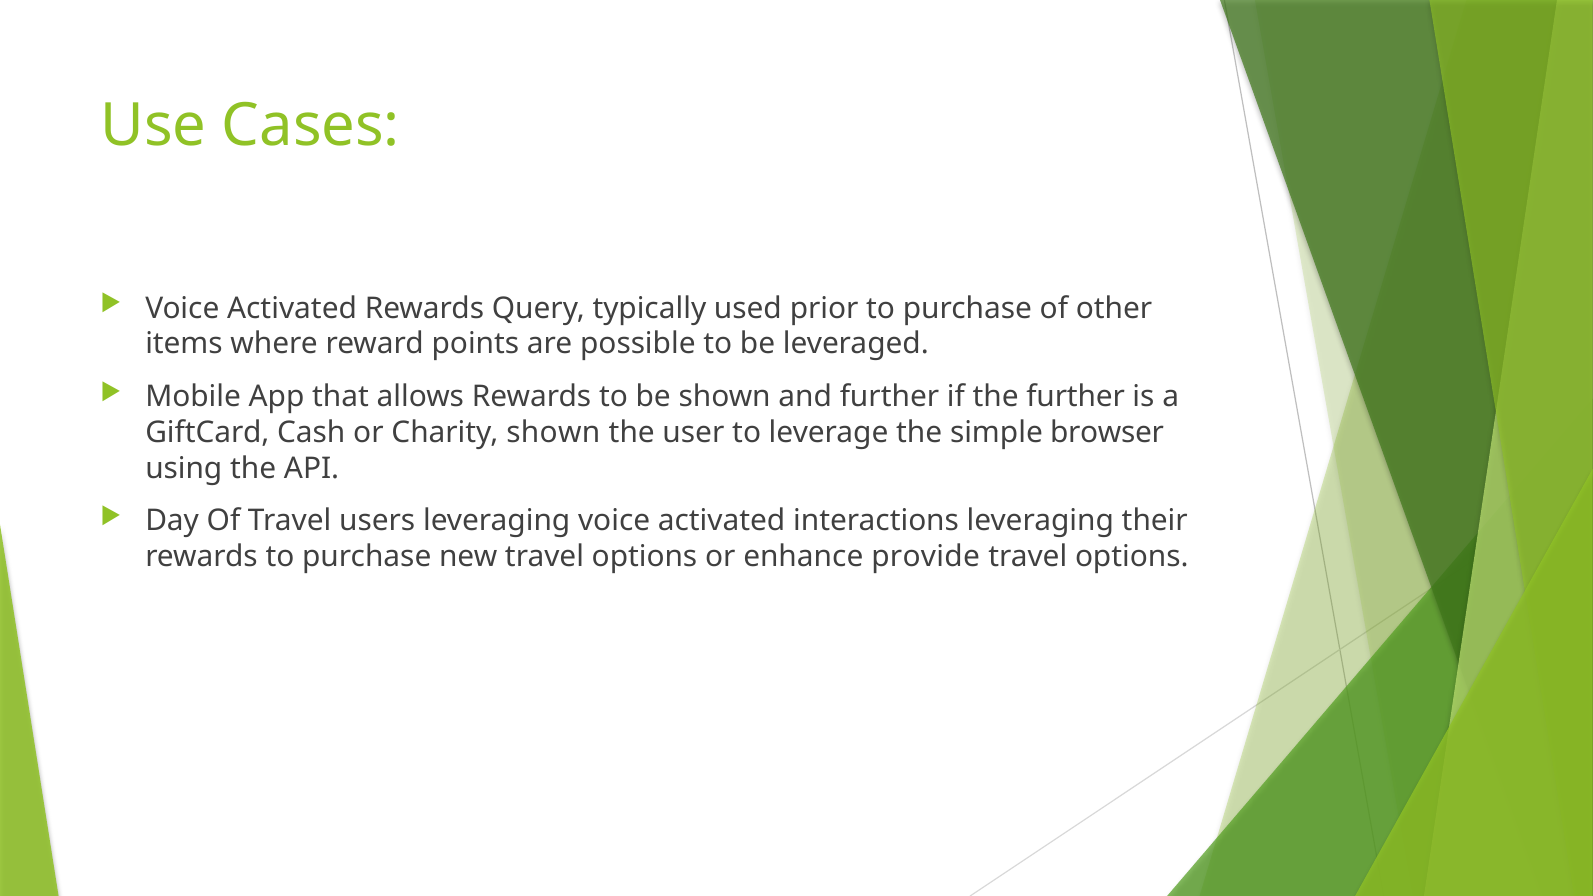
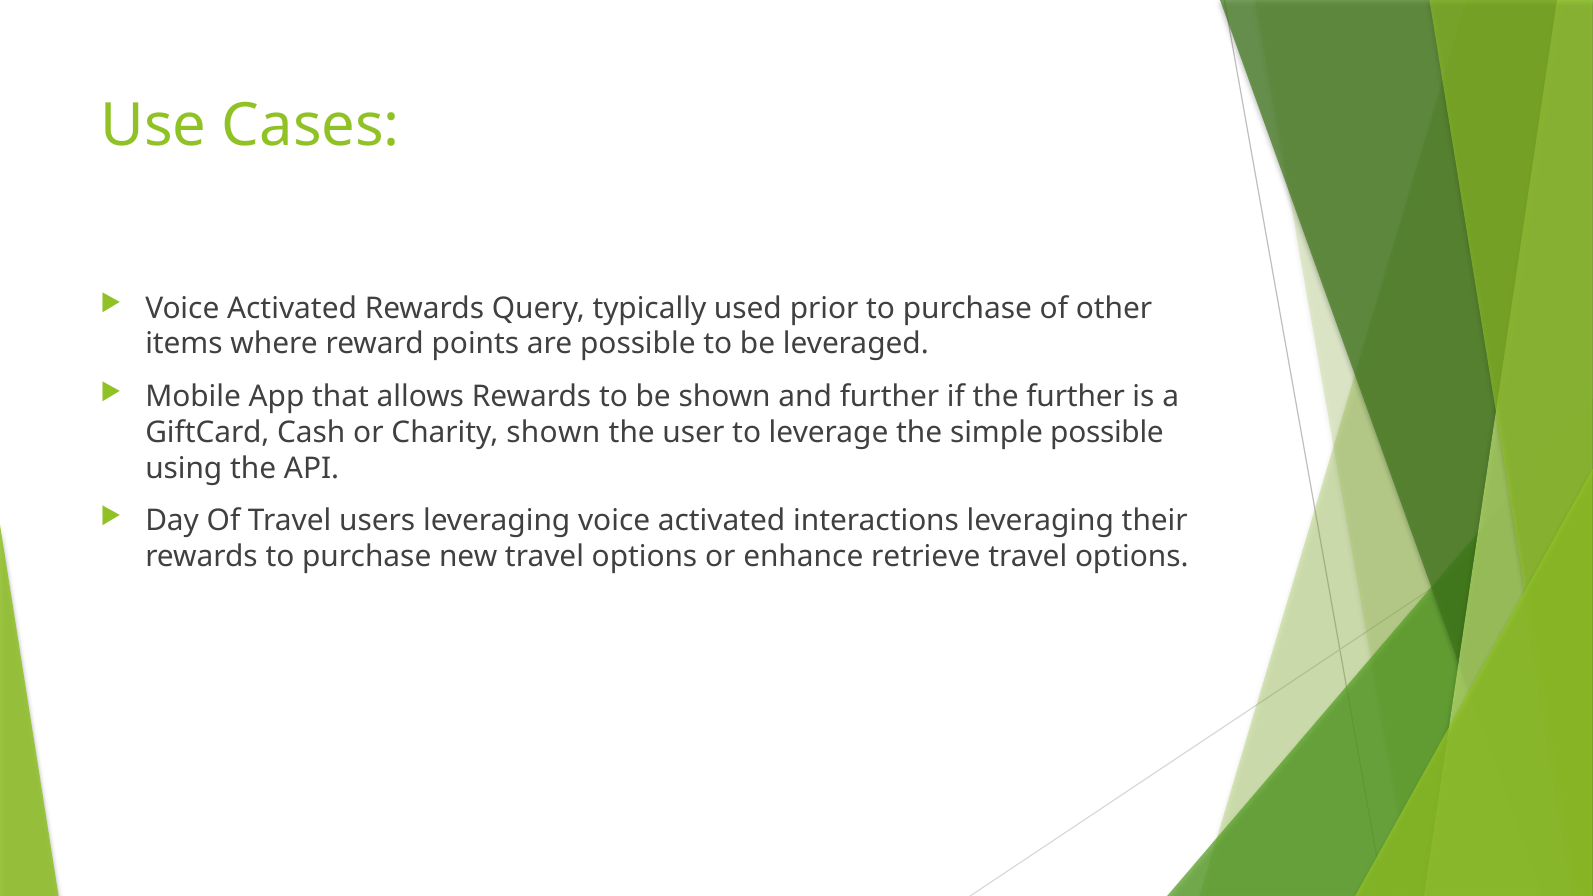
simple browser: browser -> possible (1107, 432)
provide: provide -> retrieve (926, 557)
